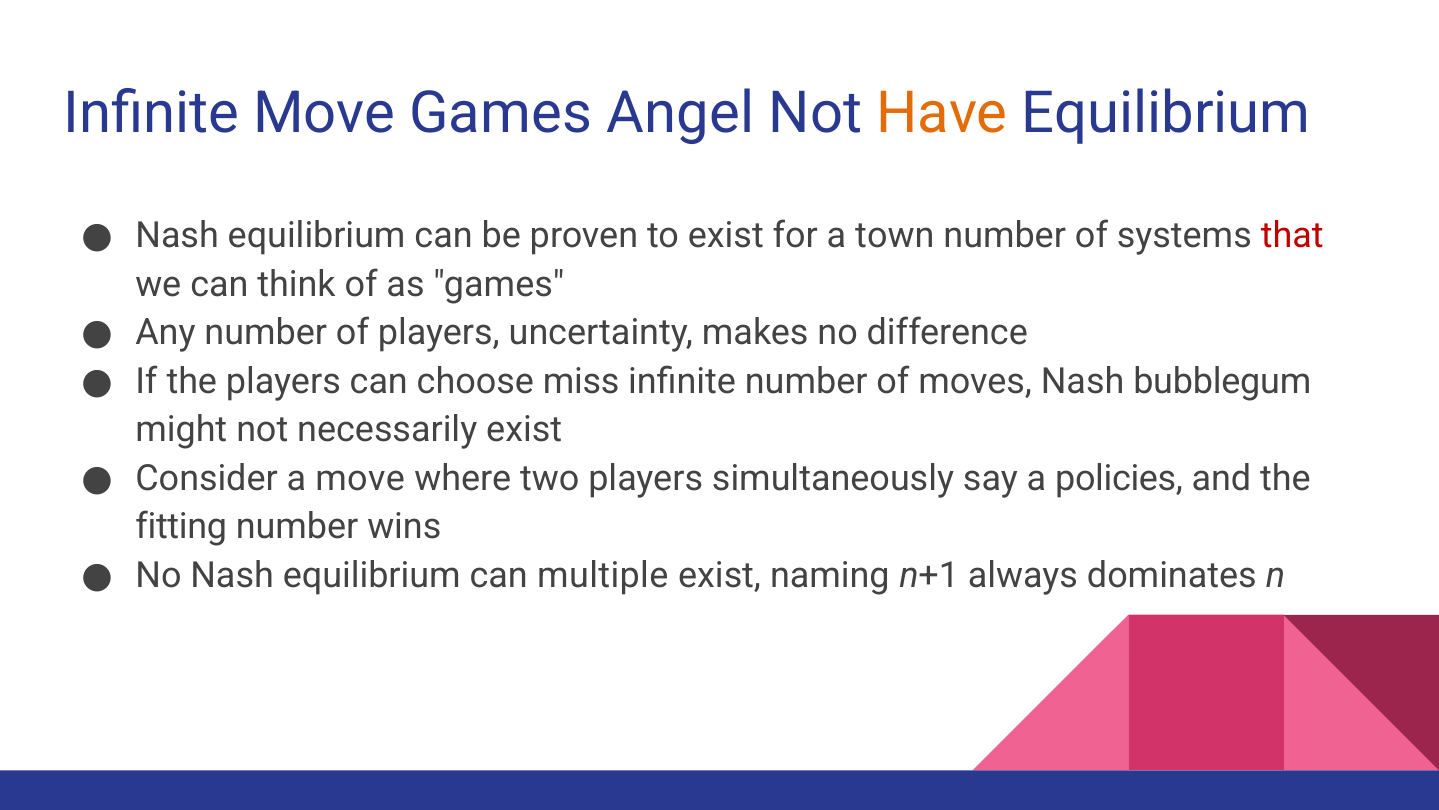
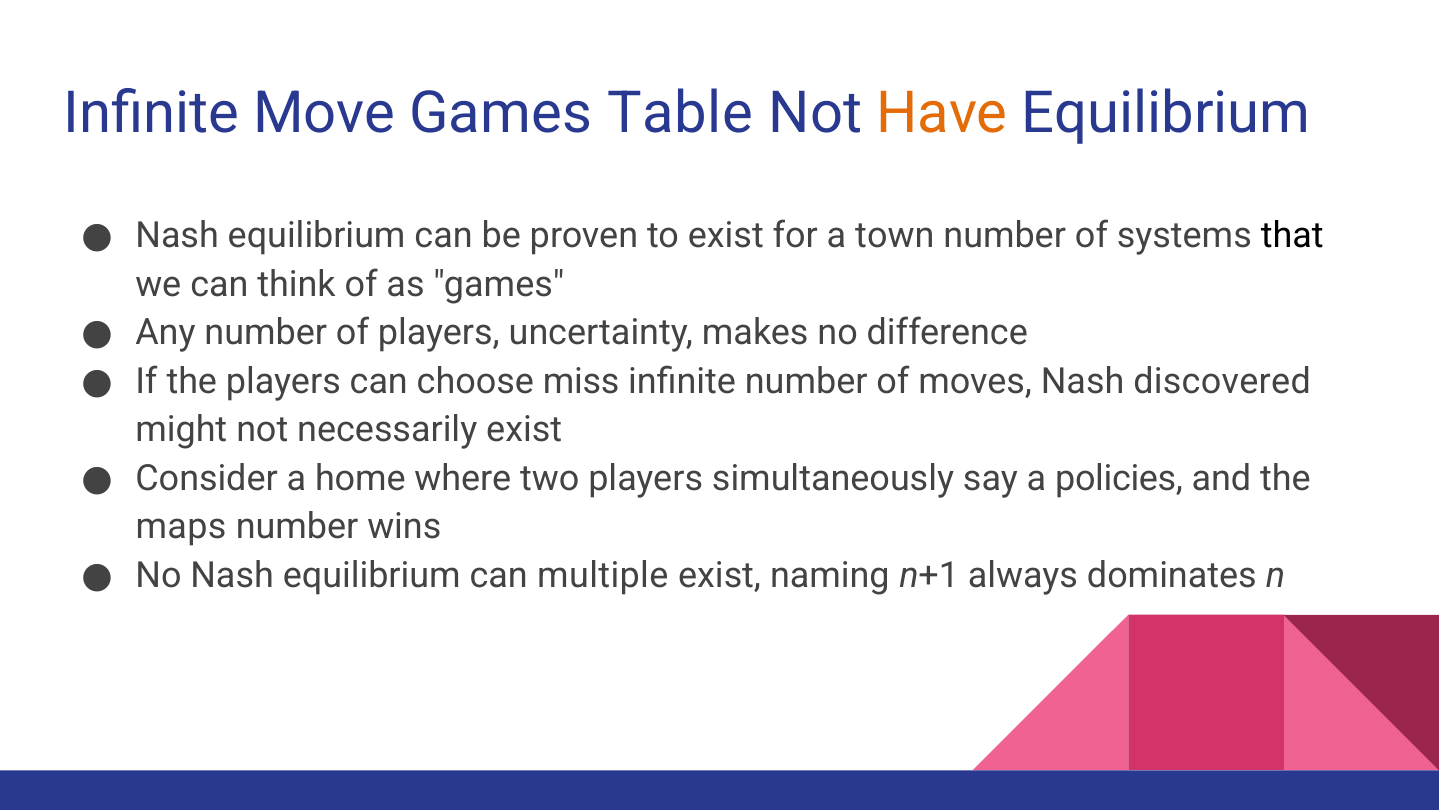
Angel: Angel -> Table (680, 114)
that colour: red -> black (1292, 236)
bubblegum: bubblegum -> discovered (1222, 381)
a move: move -> home (360, 478)
fitting: fitting -> maps (181, 527)
